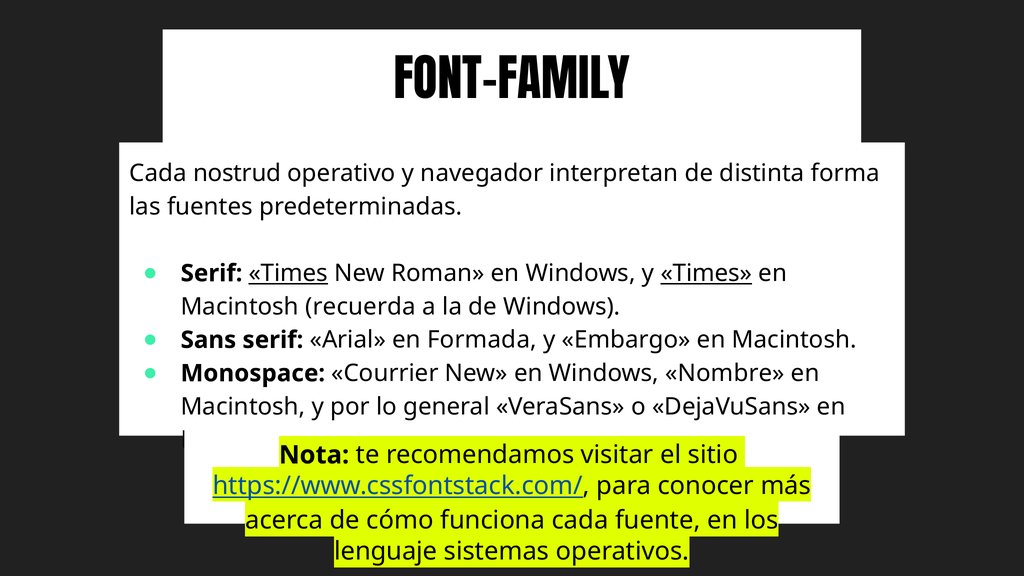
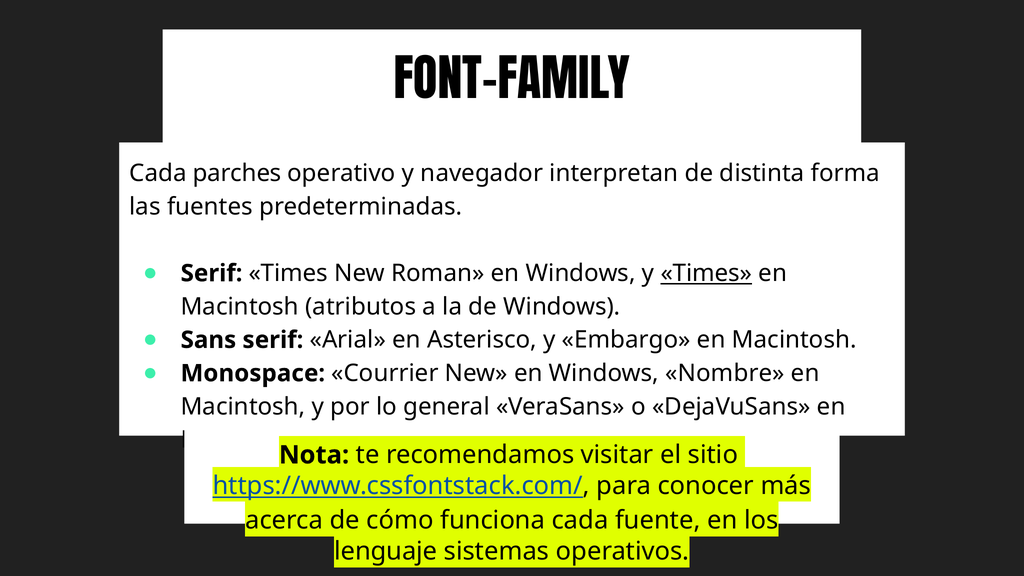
nostrud: nostrud -> parches (237, 173)
Times underline: present -> none (288, 273)
recuerda: recuerda -> atributos (361, 307)
Formada: Formada -> Asterisco (482, 340)
